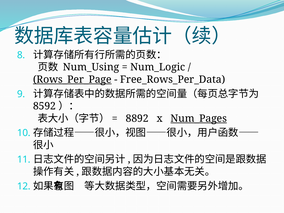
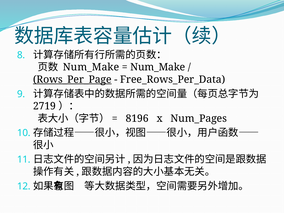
Num_Using: Num_Using -> Num_Make (91, 67)
Num_Logic: Num_Logic -> Num_Make (158, 67)
8592: 8592 -> 2719 (44, 106)
8892: 8892 -> 8196 (137, 118)
Num_Pages underline: present -> none (199, 118)
